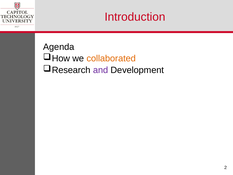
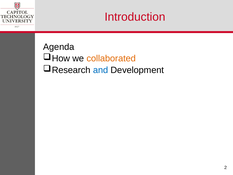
and colour: purple -> blue (101, 70)
